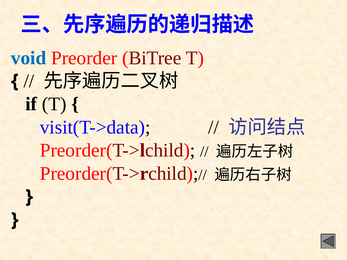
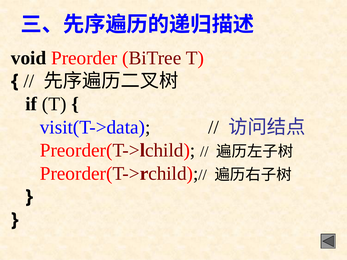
void colour: blue -> black (29, 58)
